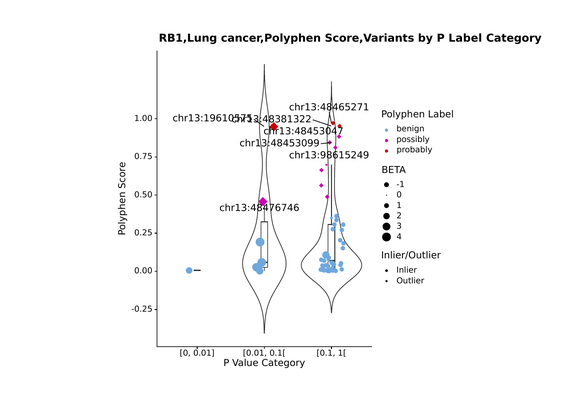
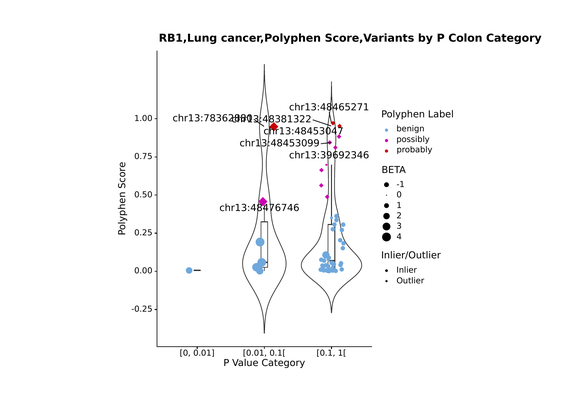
P Label: Label -> Colon (465, 38)
chr13:19610575: chr13:19610575 -> chr13:78362880 (213, 118)
chr13:98615249: chr13:98615249 -> chr13:39692346 (329, 155)
